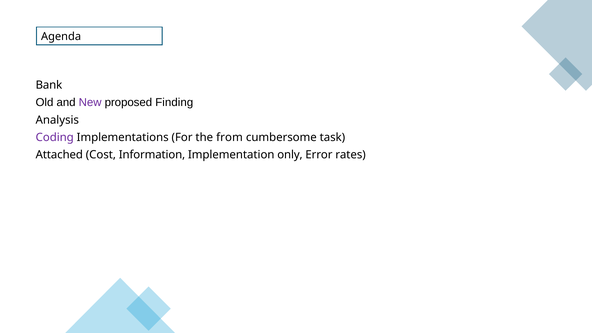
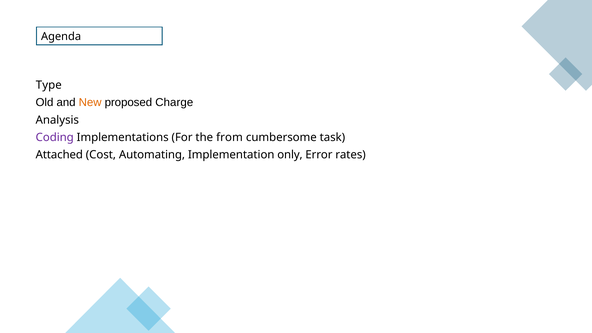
Bank: Bank -> Type (49, 85)
New colour: purple -> orange (90, 103)
Finding: Finding -> Charge (174, 103)
Information: Information -> Automating (152, 155)
